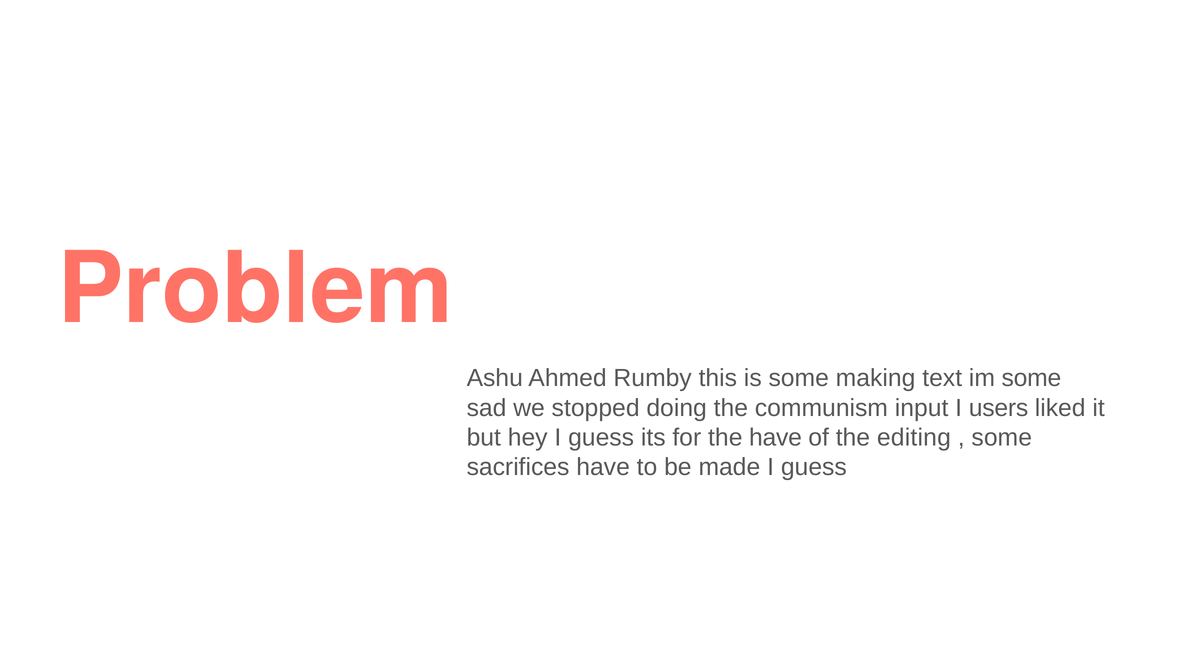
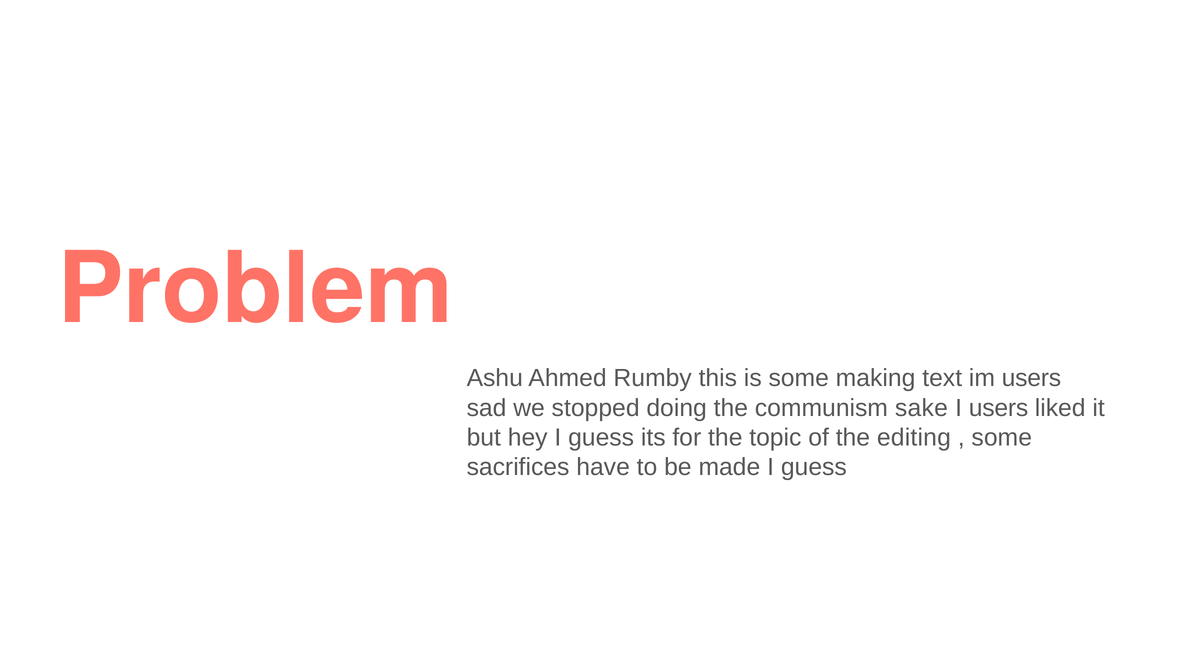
im some: some -> users (1031, 378)
input: input -> sake (921, 408)
the have: have -> topic (775, 437)
